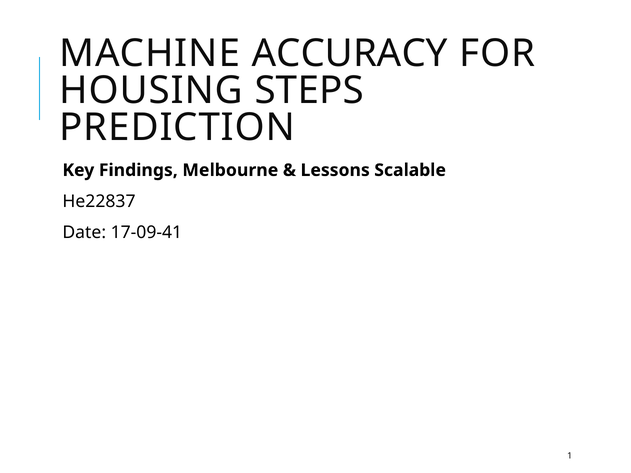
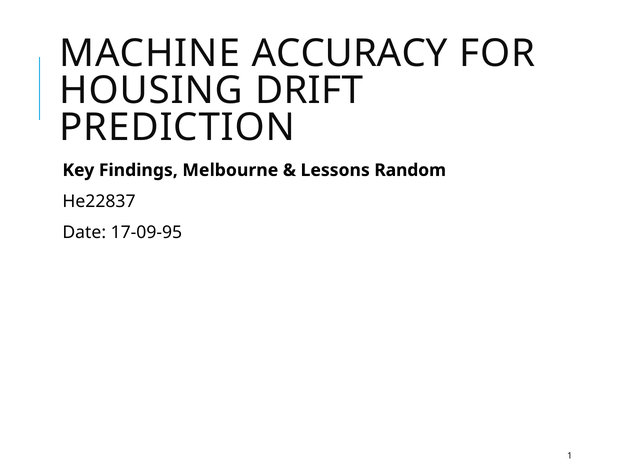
STEPS: STEPS -> DRIFT (309, 90)
Scalable: Scalable -> Random (410, 170)
17-09-41: 17-09-41 -> 17-09-95 (146, 233)
